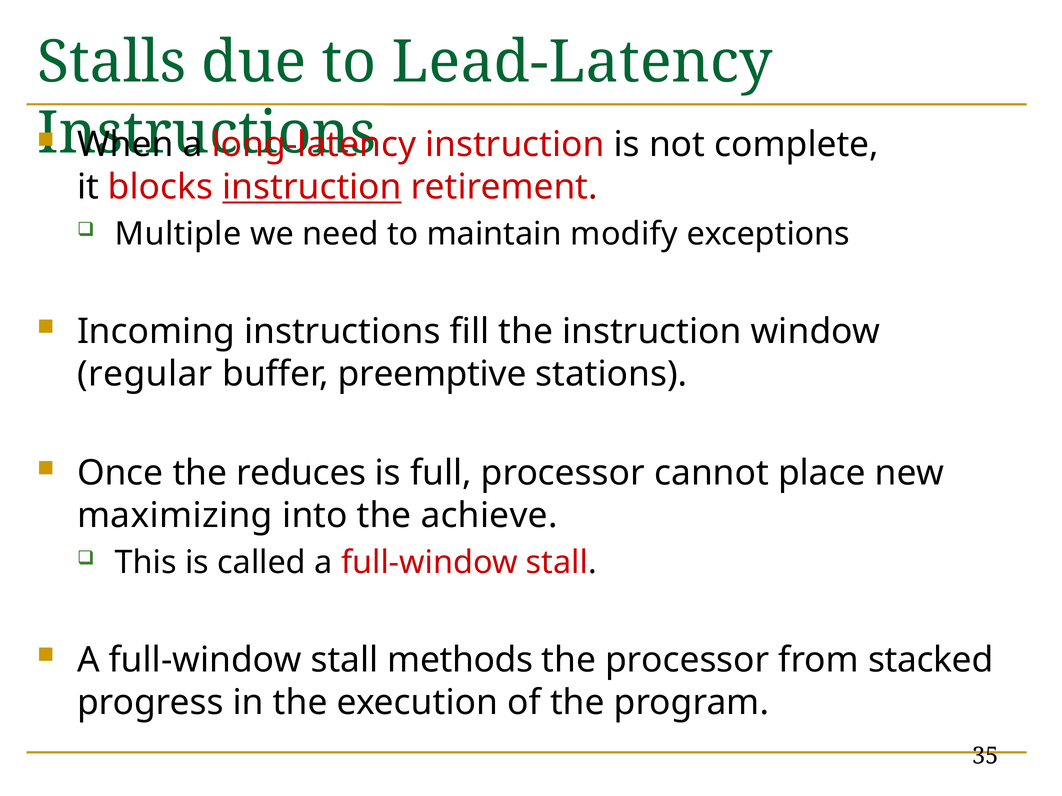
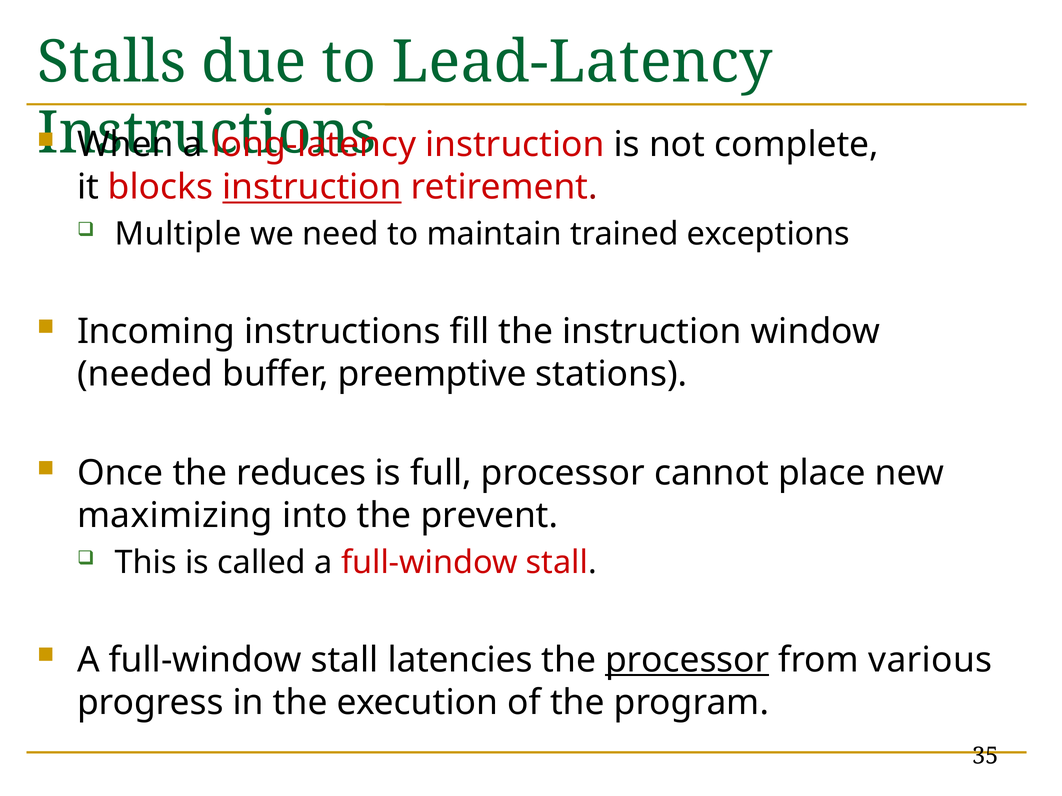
modify: modify -> trained (624, 234)
regular: regular -> needed (145, 374)
achieve: achieve -> prevent (489, 516)
methods: methods -> latencies (460, 660)
processor underline: none -> present (687, 660)
stacked: stacked -> various (930, 660)
